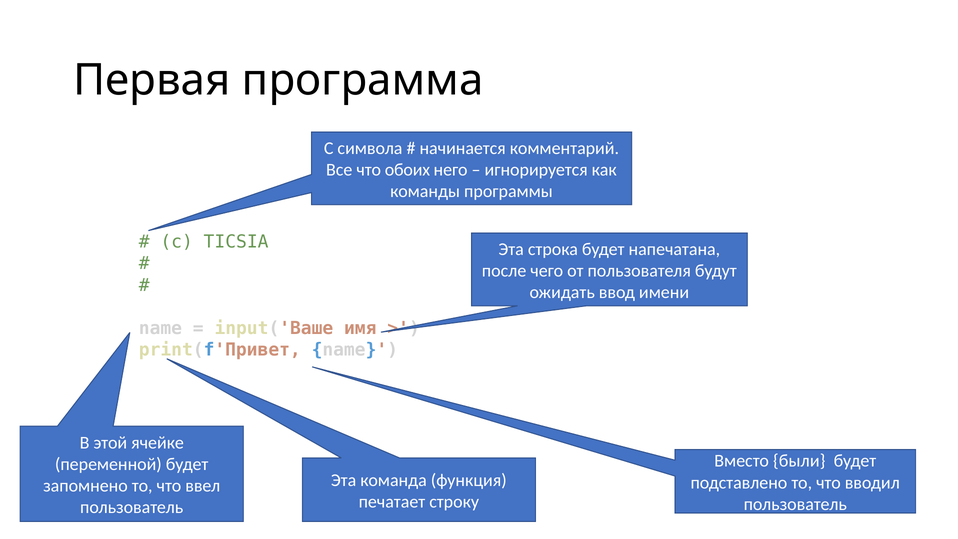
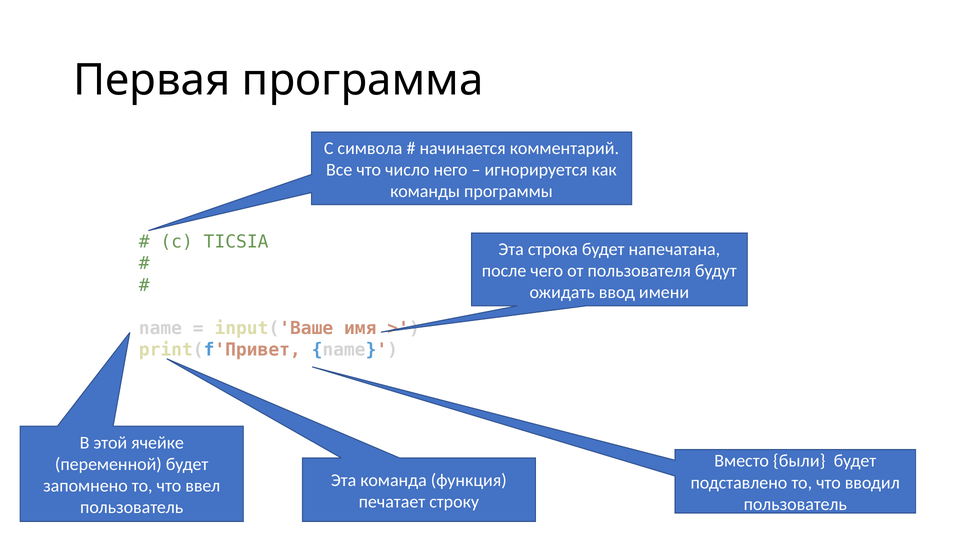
обоих: обоих -> число (407, 170)
